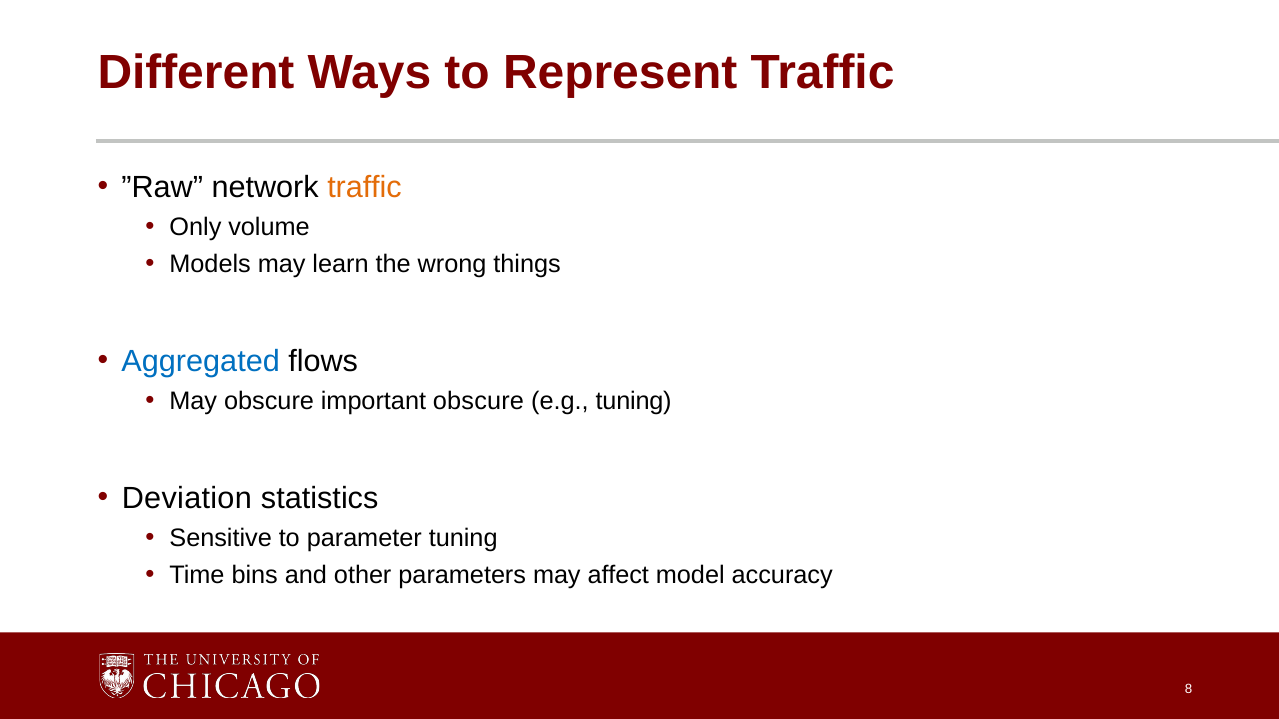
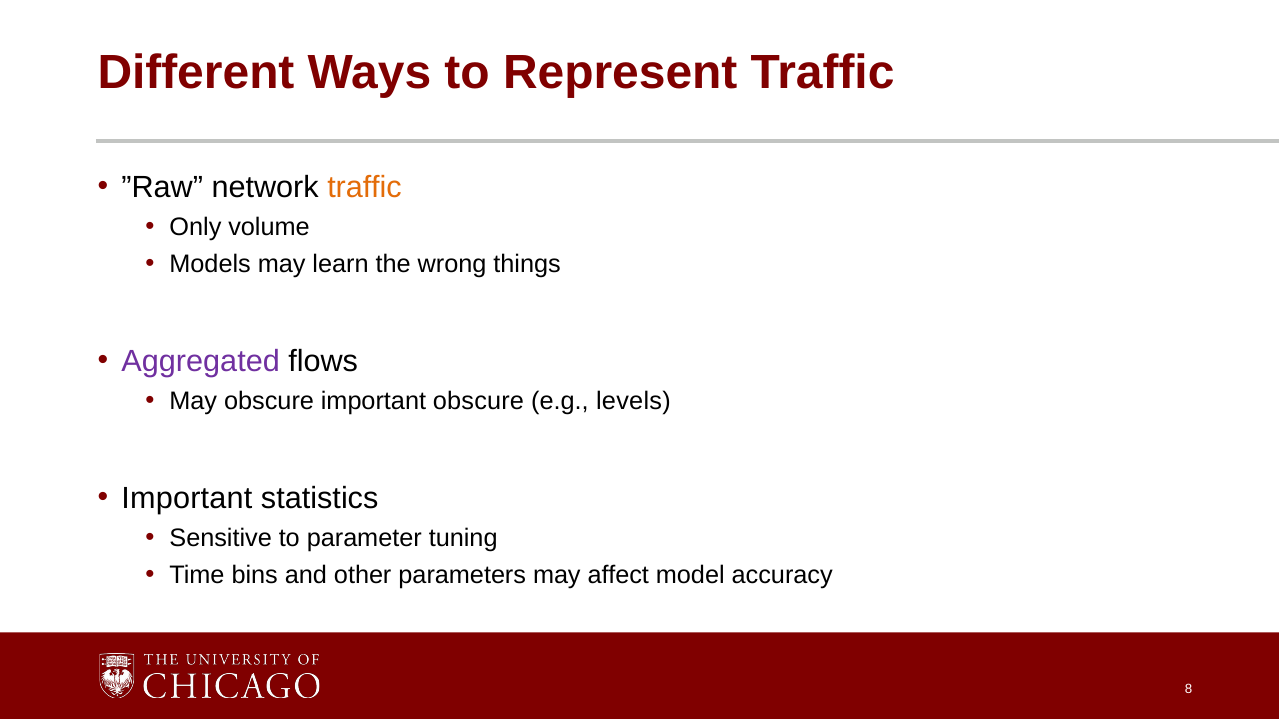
Aggregated colour: blue -> purple (201, 361)
e.g tuning: tuning -> levels (633, 401)
Deviation: Deviation -> Important (187, 499)
